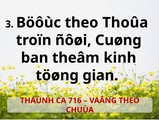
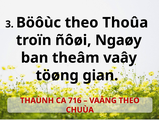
Cuøng: Cuøng -> Ngaøy (118, 40)
kinh: kinh -> vaây (120, 57)
